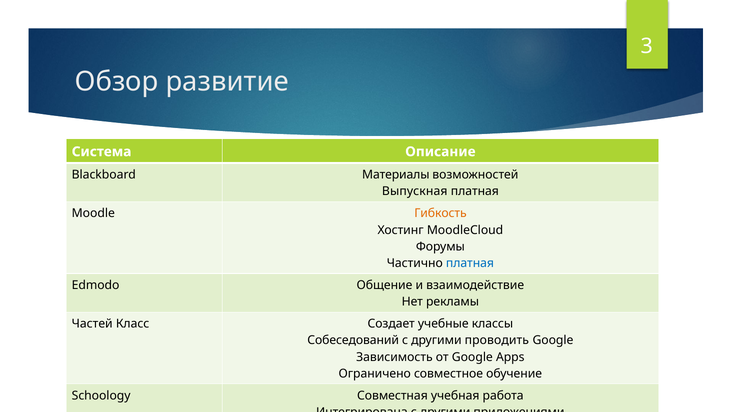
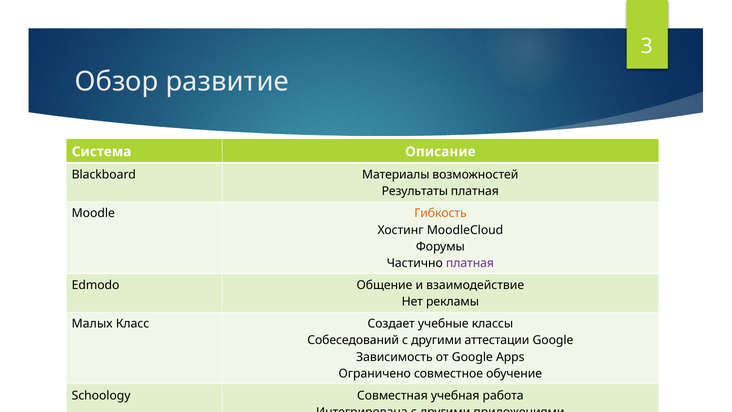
Выпускная: Выпускная -> Результаты (415, 191)
платная colour: blue -> purple (470, 263)
Частей: Частей -> Малых (92, 324)
проводить: проводить -> аттестации (497, 340)
